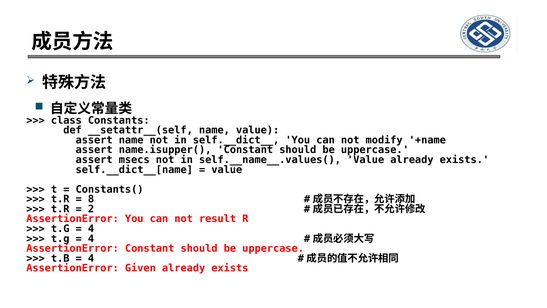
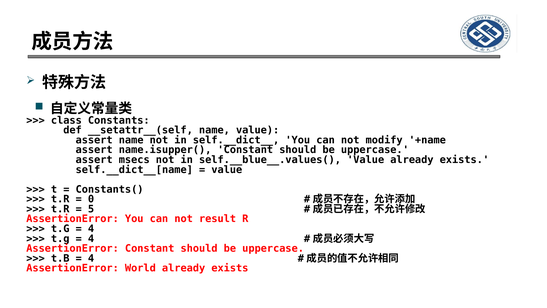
self.__name__.values(: self.__name__.values( -> self.__blue__.values( (270, 160)
8: 8 -> 0 (91, 199)
2: 2 -> 5 (91, 209)
Given: Given -> World (140, 268)
